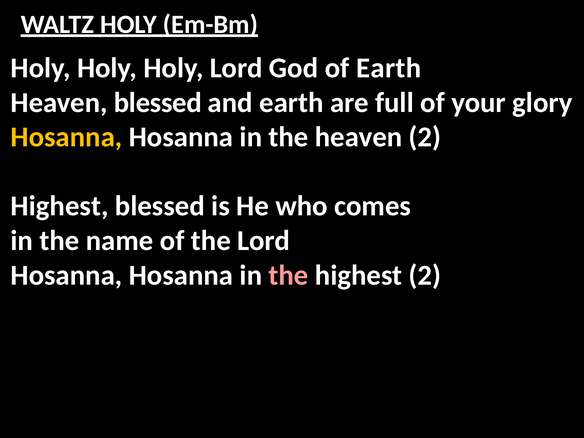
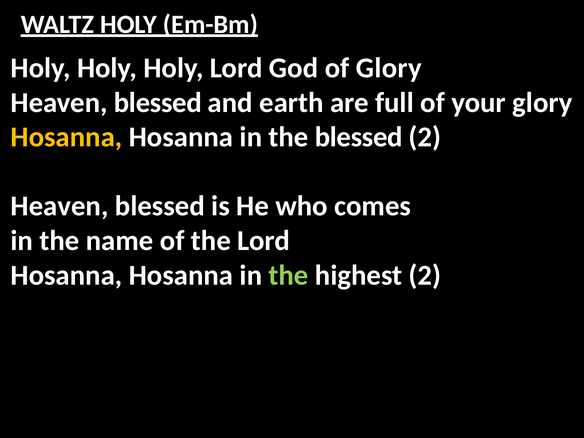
of Earth: Earth -> Glory (389, 68)
the heaven: heaven -> blessed (359, 137)
Highest: Highest -> Heaven (60, 206)
the colour: pink -> light green (289, 275)
